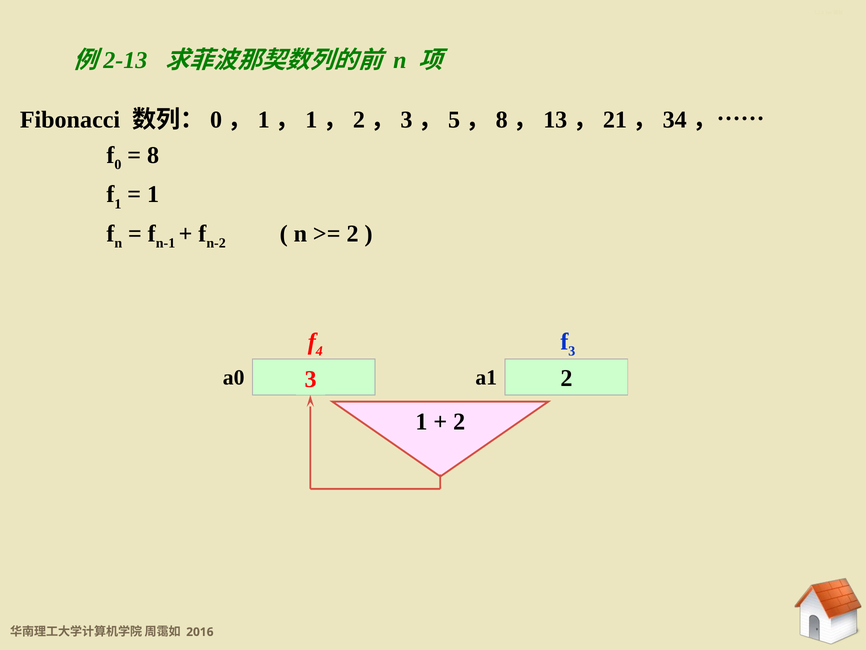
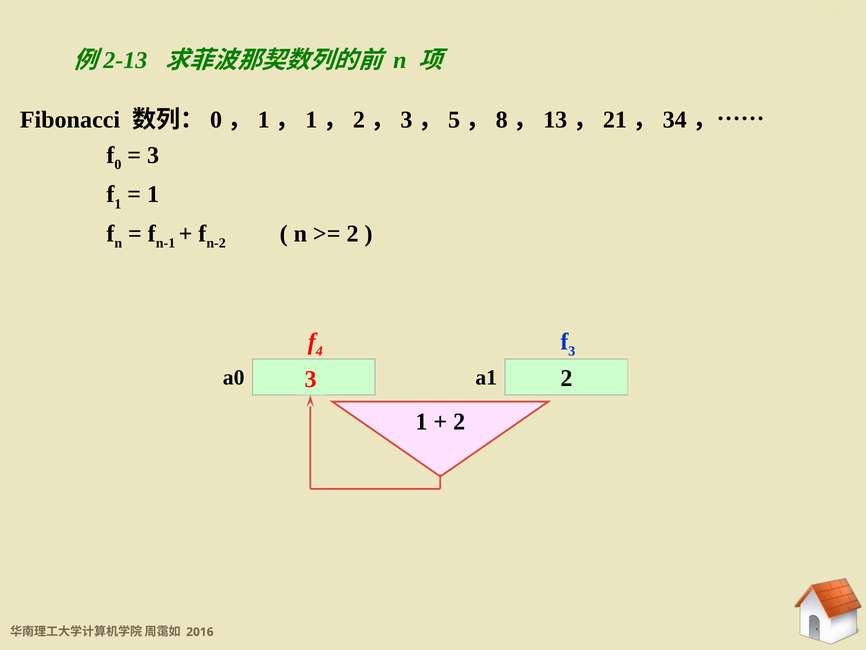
8: 8 -> 3 (153, 155)
